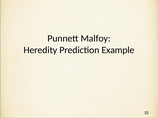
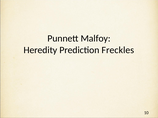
Example: Example -> Freckles (118, 50)
